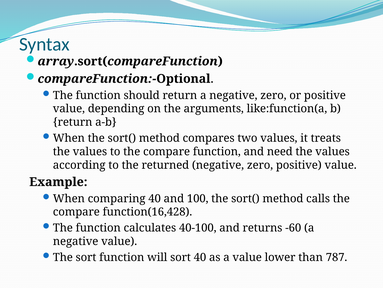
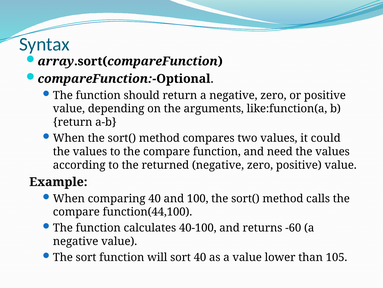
treats: treats -> could (326, 138)
function(16,428: function(16,428 -> function(44,100 (147, 211)
787: 787 -> 105 (337, 257)
